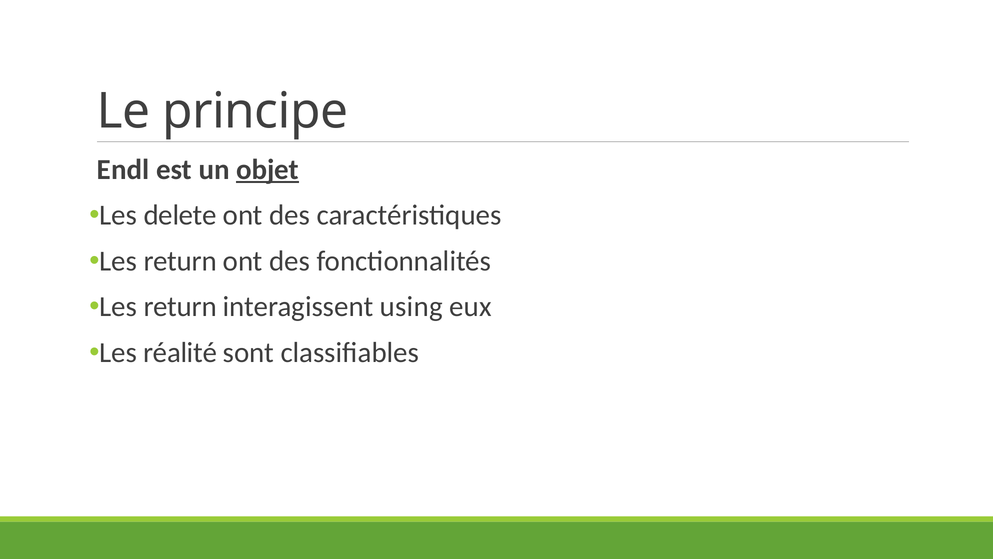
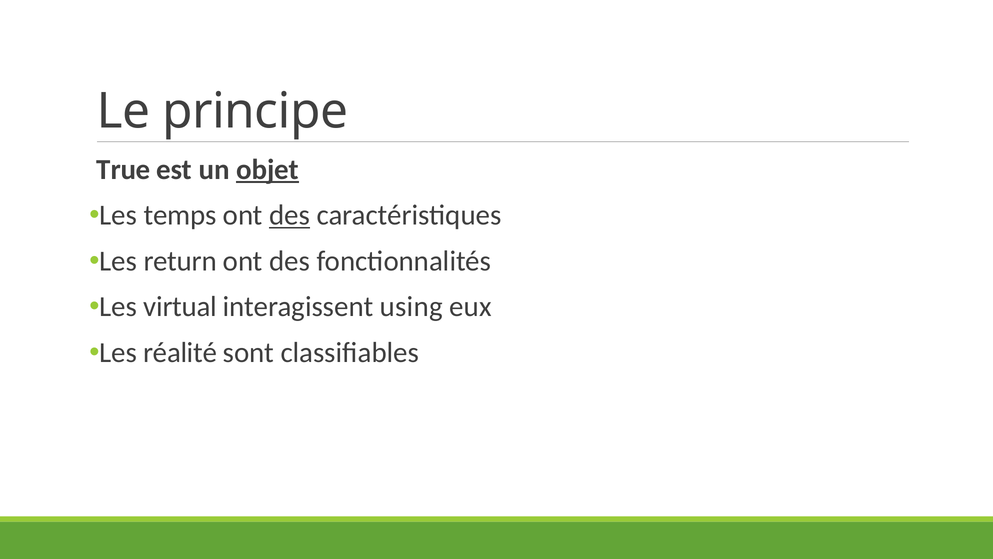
Endl: Endl -> True (123, 169)
delete: delete -> temps (180, 215)
des underline: none -> present (290, 215)
return: return -> virtual (180, 307)
